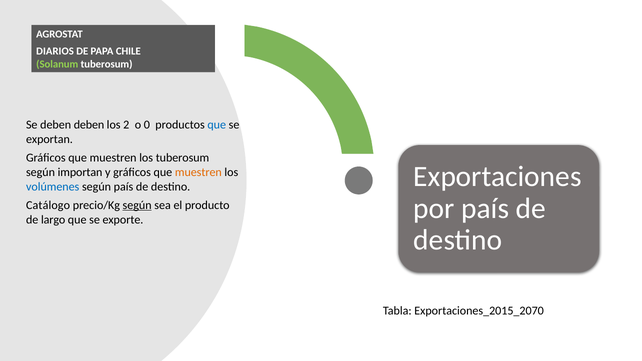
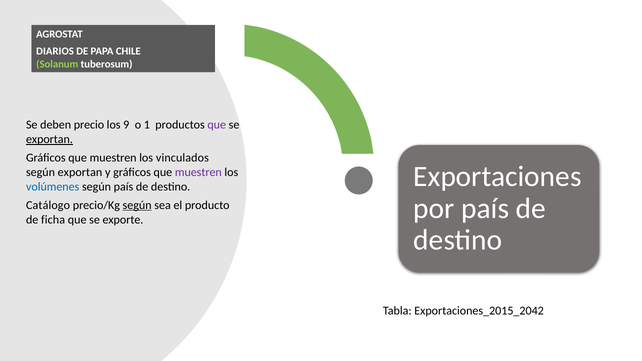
deben deben: deben -> precio (89, 125)
2: 2 -> 9 (126, 125)
0: 0 -> 1 (147, 125)
que colour: blue -> purple (217, 125)
exportan underline: none -> present (49, 139)
los tuberosum: tuberosum -> vinculados (182, 158)
según importan: importan -> exportan (80, 172)
muestren colour: orange -> purple (198, 172)
largo: largo -> ficha (53, 220)
Exportaciones_2015_2070: Exportaciones_2015_2070 -> Exportaciones_2015_2042 (479, 311)
